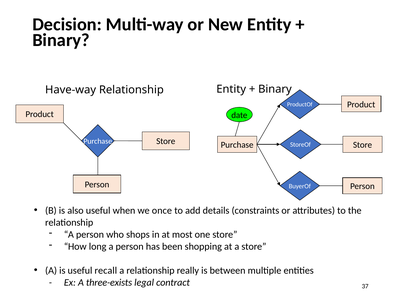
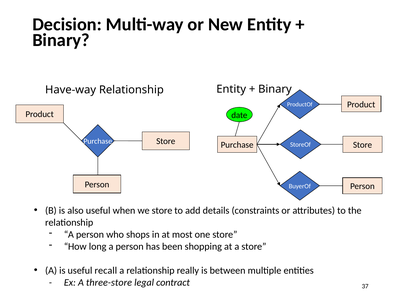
we once: once -> store (162, 210)
three-exists: three-exists -> three-store (109, 282)
